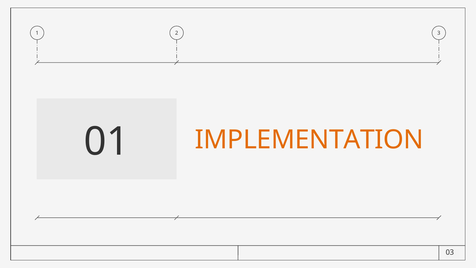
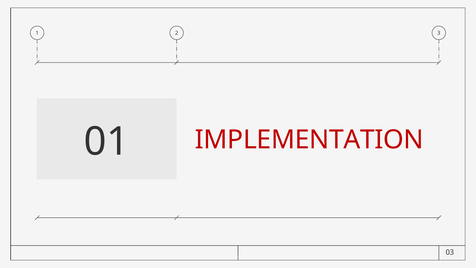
IMPLEMENTATION colour: orange -> red (309, 139)
